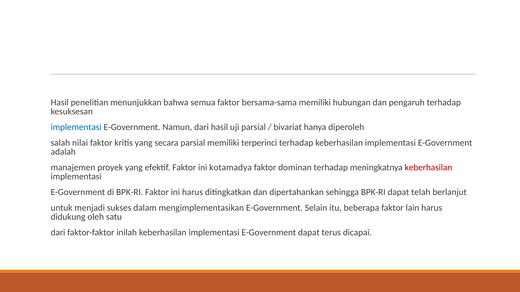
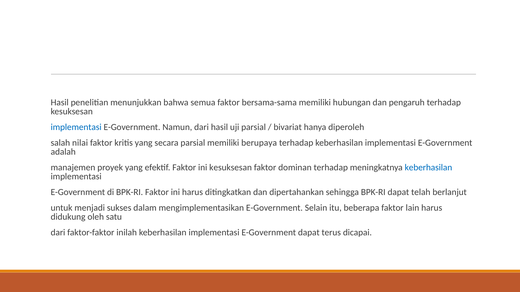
terperinci: terperinci -> berupaya (259, 143)
ini kotamadya: kotamadya -> kesuksesan (231, 168)
keberhasilan colour: red -> blue (428, 168)
